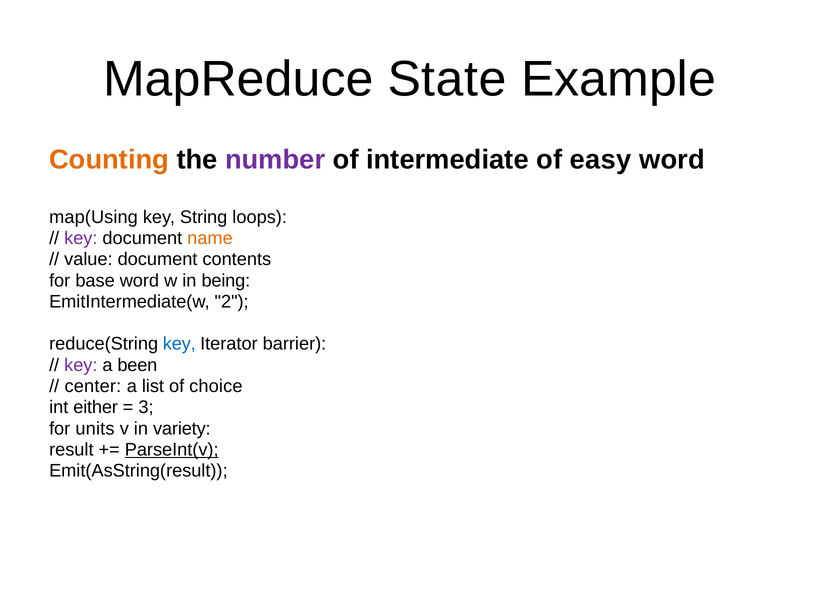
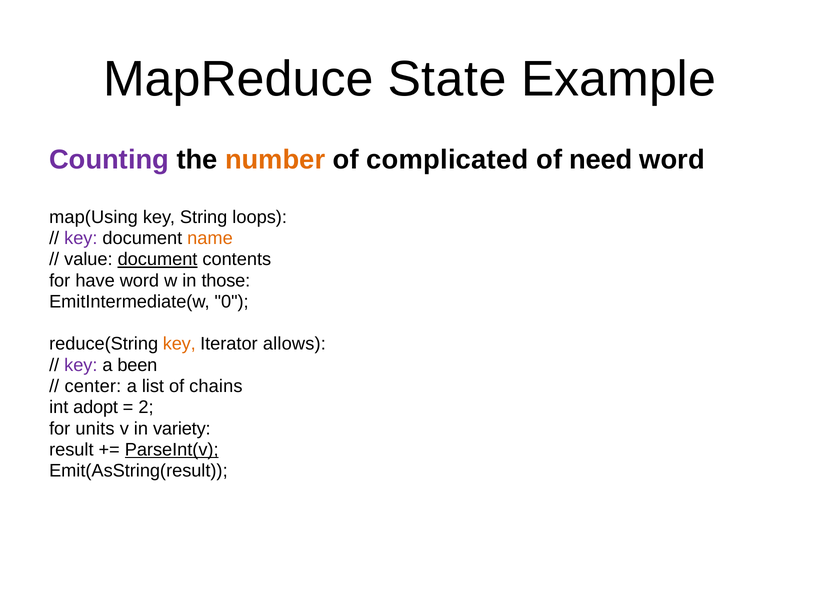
Counting colour: orange -> purple (109, 160)
number colour: purple -> orange (275, 160)
intermediate: intermediate -> complicated (447, 160)
easy: easy -> need (601, 160)
document underline: none -> present (158, 259)
base: base -> have (95, 281)
being: being -> those (226, 281)
2: 2 -> 0 (232, 302)
key colour: blue -> orange (179, 344)
barrier: barrier -> allows (294, 344)
choice: choice -> chains (216, 386)
either: either -> adopt (96, 407)
3: 3 -> 2 (146, 407)
